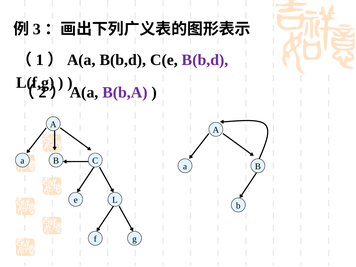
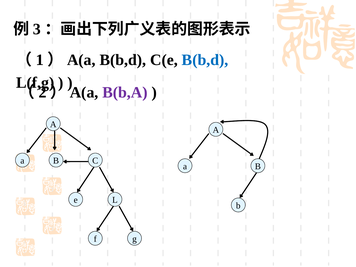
B(b,d colour: purple -> blue (205, 60)
